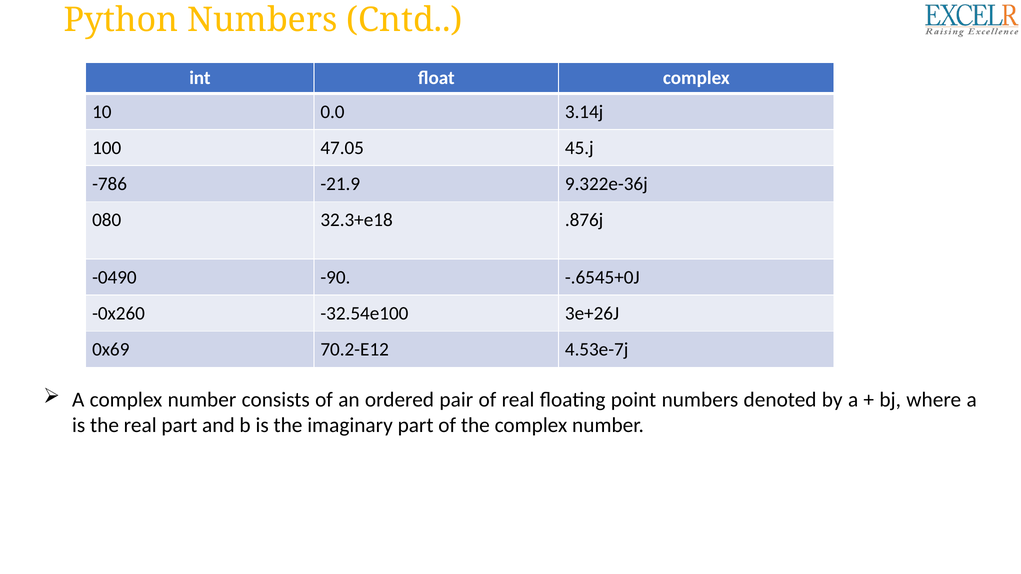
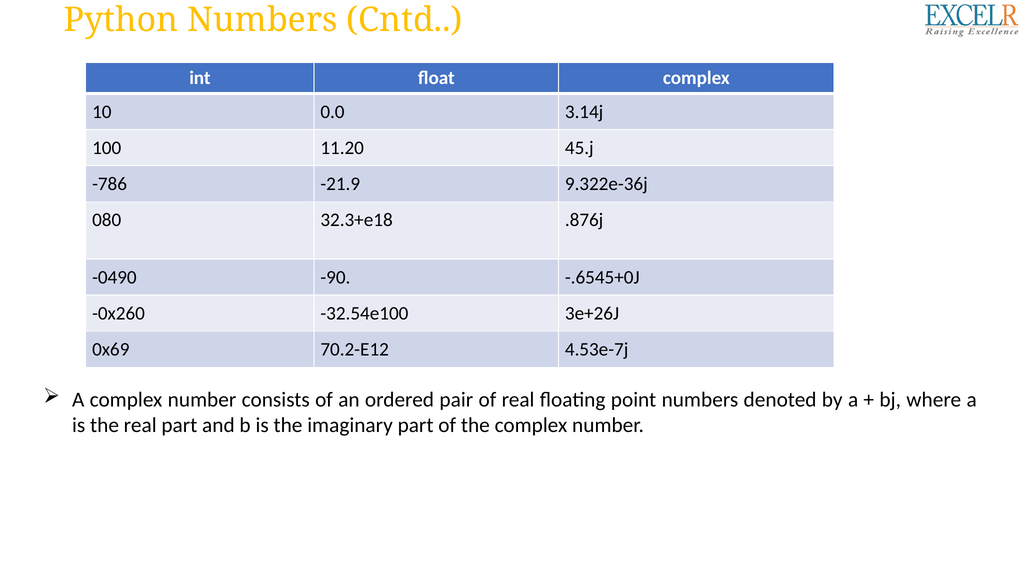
47.05: 47.05 -> 11.20 (342, 148)
